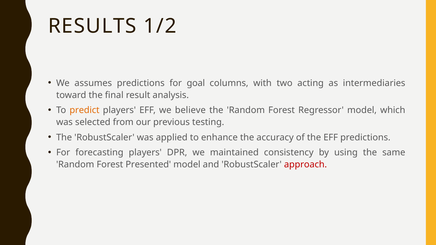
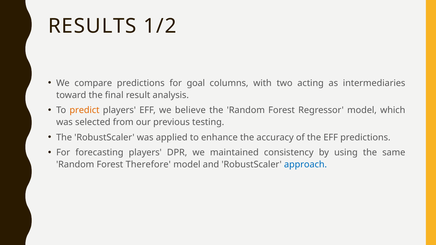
assumes: assumes -> compare (93, 83)
Presented: Presented -> Therefore (148, 165)
approach colour: red -> blue (306, 165)
